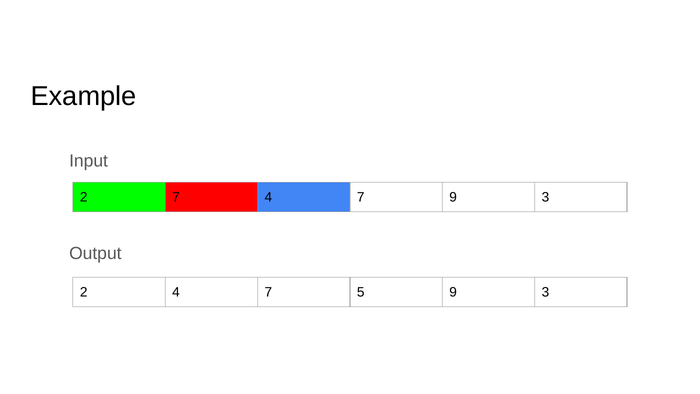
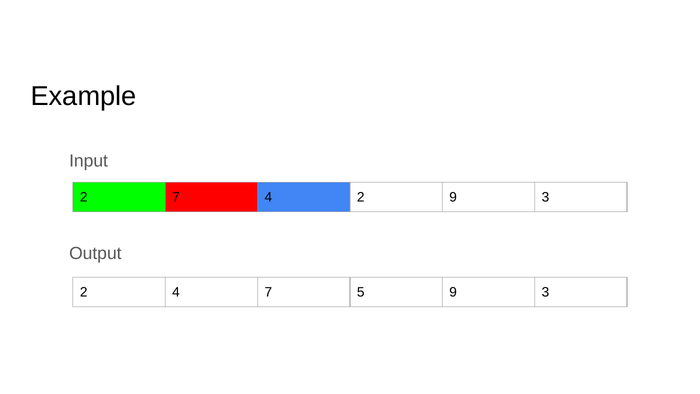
7 4 7: 7 -> 2 (361, 197)
